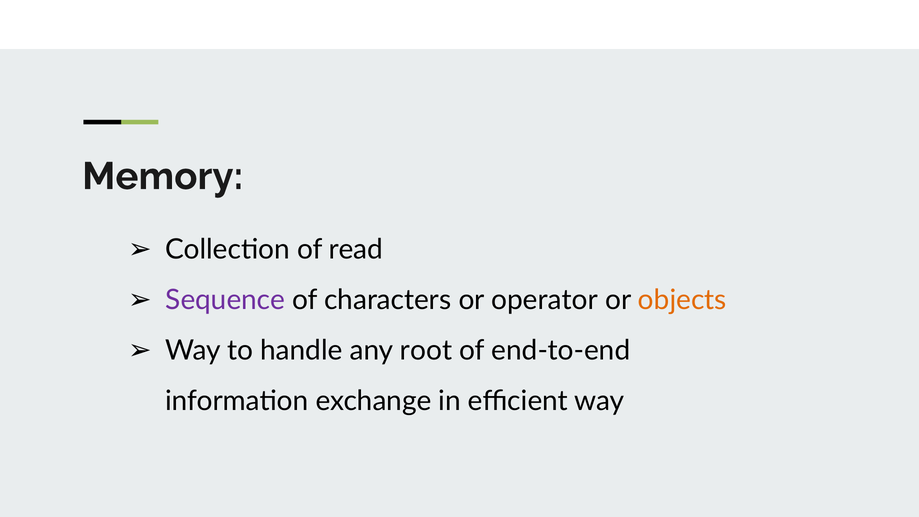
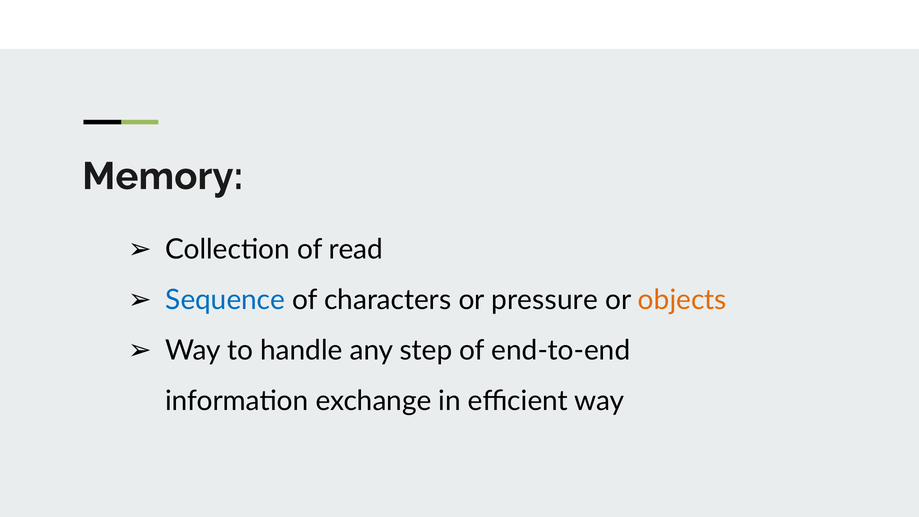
Sequence colour: purple -> blue (225, 300)
operator: operator -> pressure (545, 300)
root: root -> step (426, 350)
